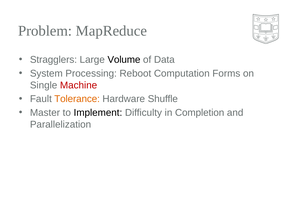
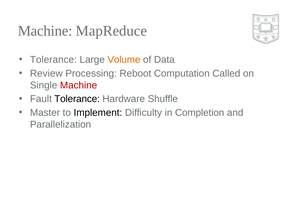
Problem: Problem -> Machine (45, 31)
Stragglers: Stragglers -> Tolerance (53, 60)
Volume colour: black -> orange (124, 60)
System: System -> Review (46, 73)
Forms: Forms -> Called (226, 73)
Tolerance colour: orange -> black (77, 99)
